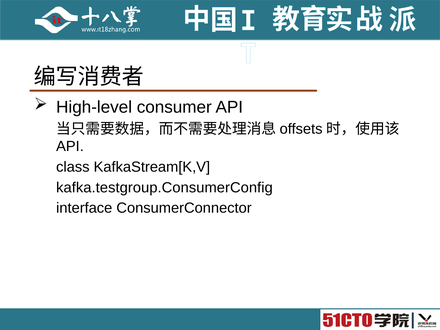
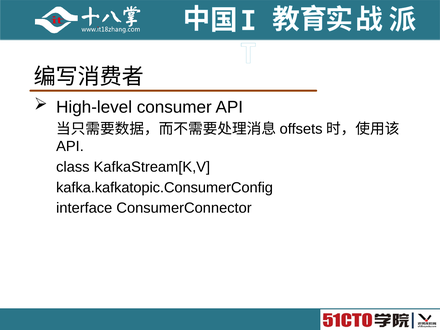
kafka.testgroup.ConsumerConfig: kafka.testgroup.ConsumerConfig -> kafka.kafkatopic.ConsumerConfig (165, 188)
